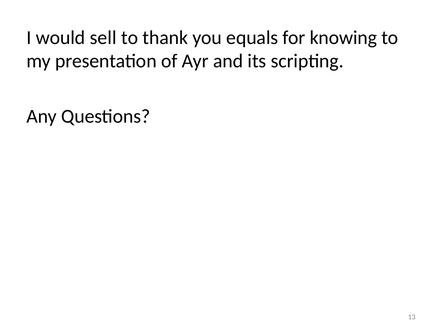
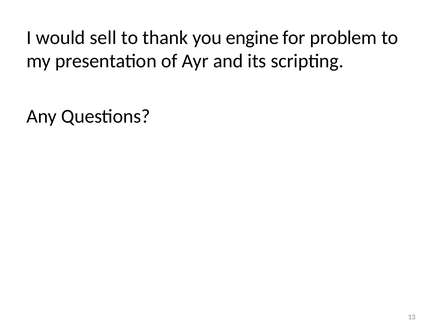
equals: equals -> engine (252, 37)
knowing: knowing -> problem (343, 37)
